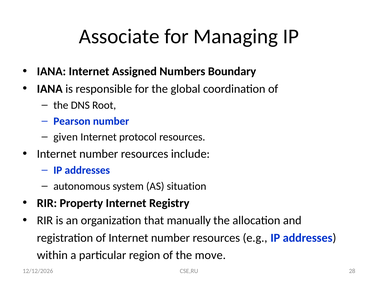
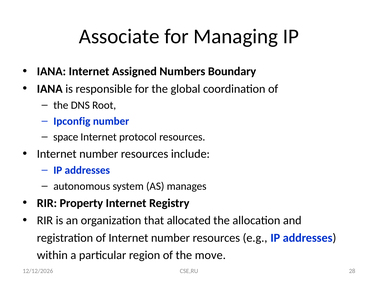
Pearson: Pearson -> Ipconfig (72, 121)
given: given -> space (66, 137)
situation: situation -> manages (187, 186)
manually: manually -> allocated (189, 220)
